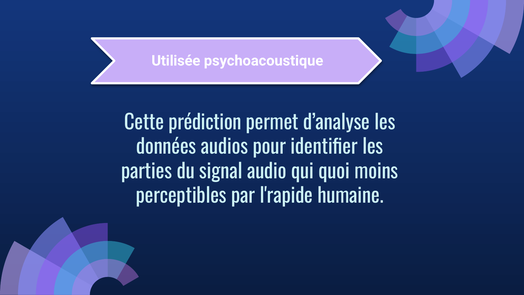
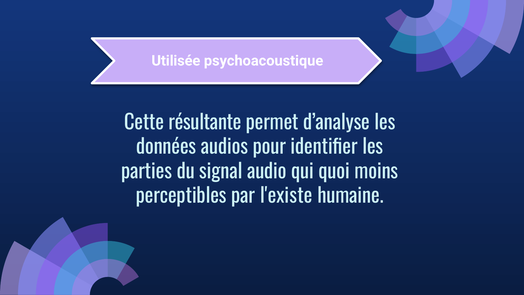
prédiction: prédiction -> résultante (205, 123)
l'rapide: l'rapide -> l'existe (286, 196)
